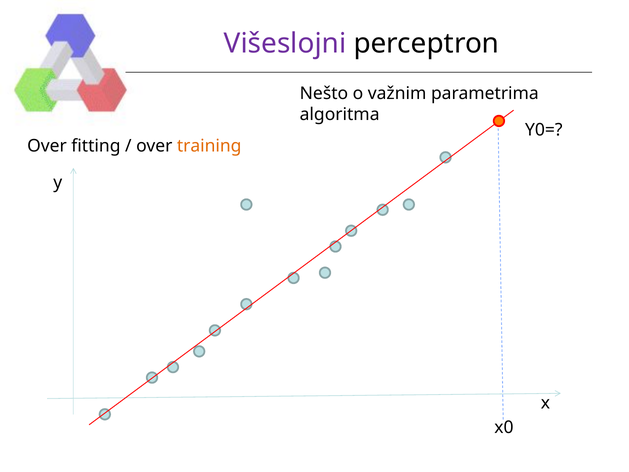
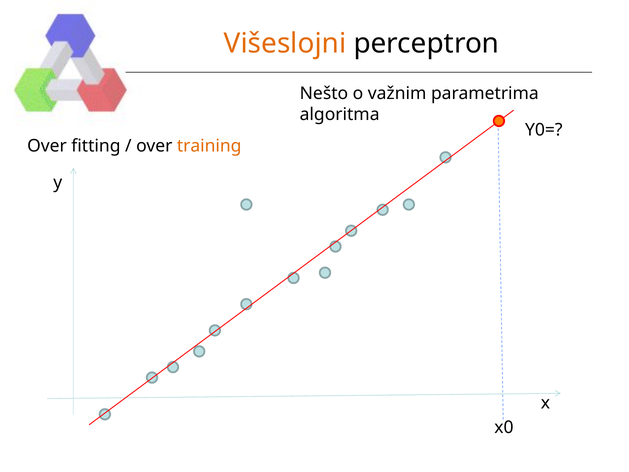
Višeslojni colour: purple -> orange (285, 43)
